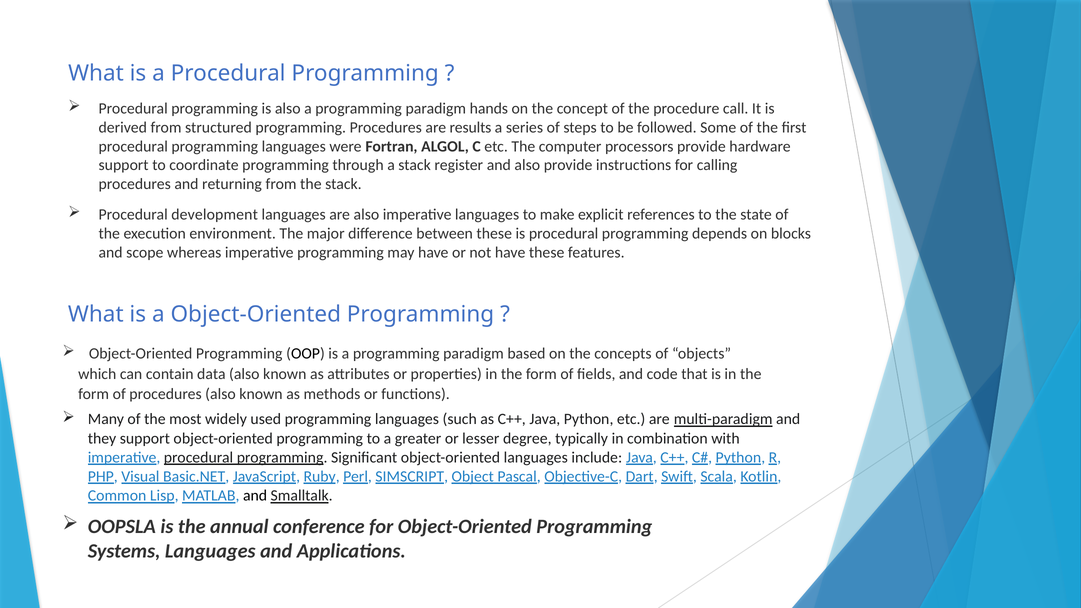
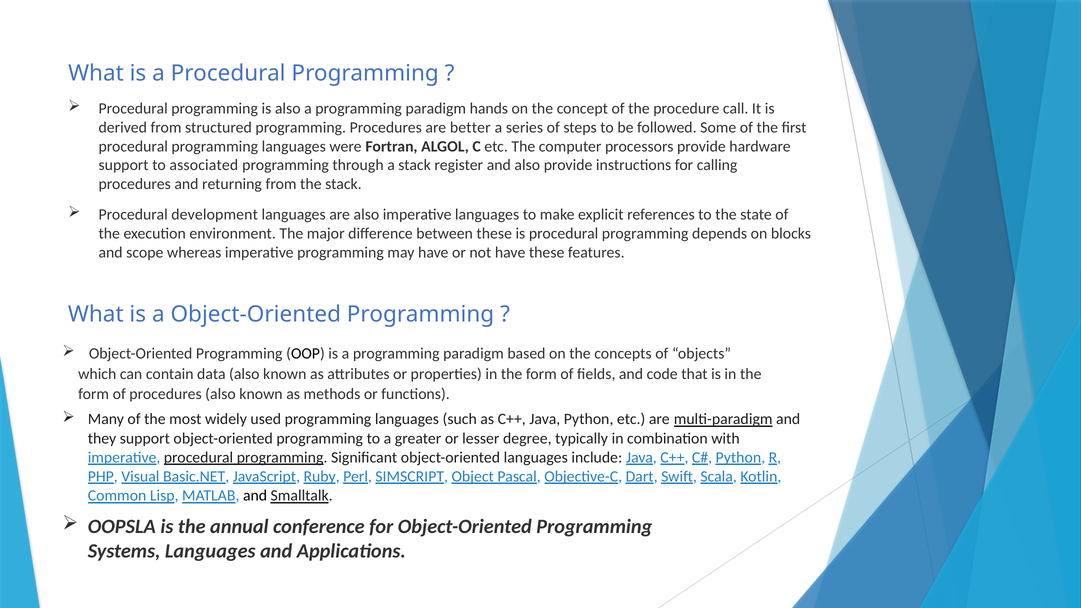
results: results -> better (470, 127)
coordinate: coordinate -> associated (204, 165)
